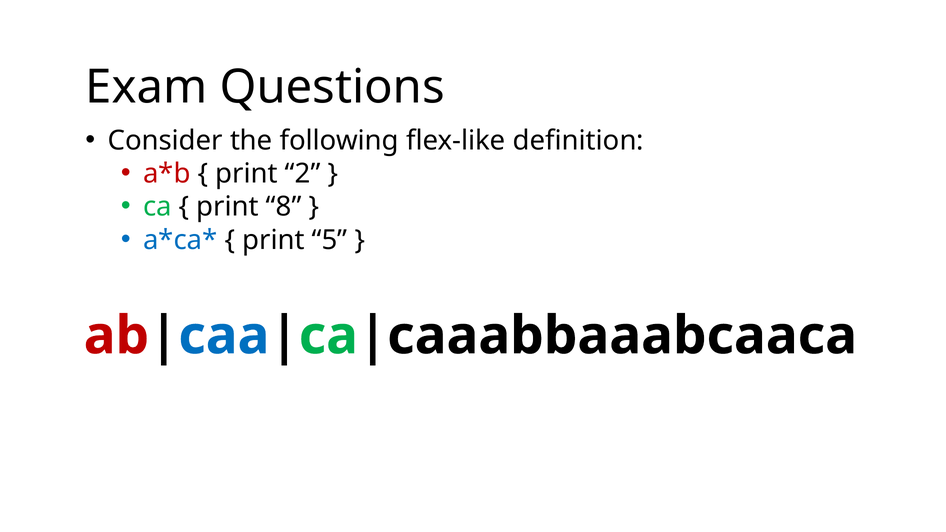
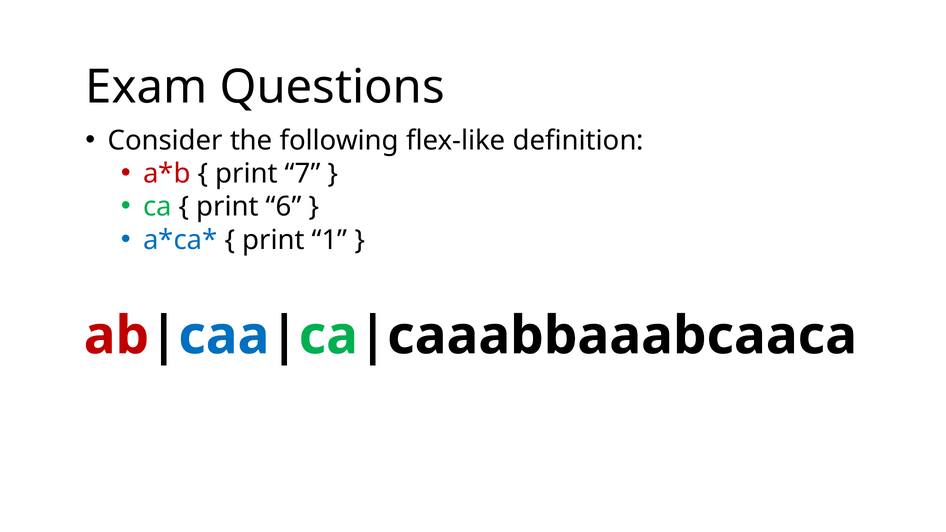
2: 2 -> 7 (303, 174)
8: 8 -> 6 (284, 207)
5: 5 -> 1 (330, 240)
